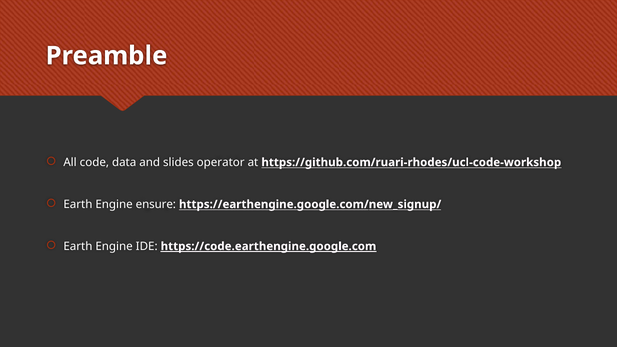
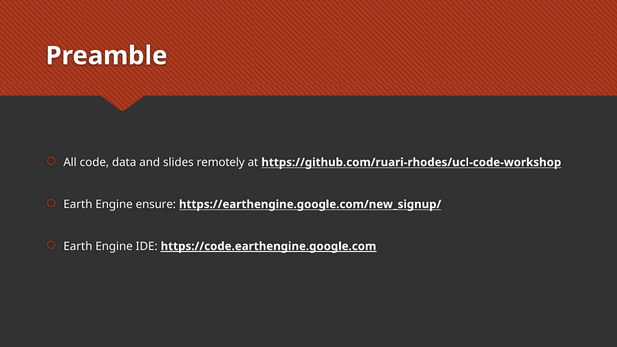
operator: operator -> remotely (221, 162)
